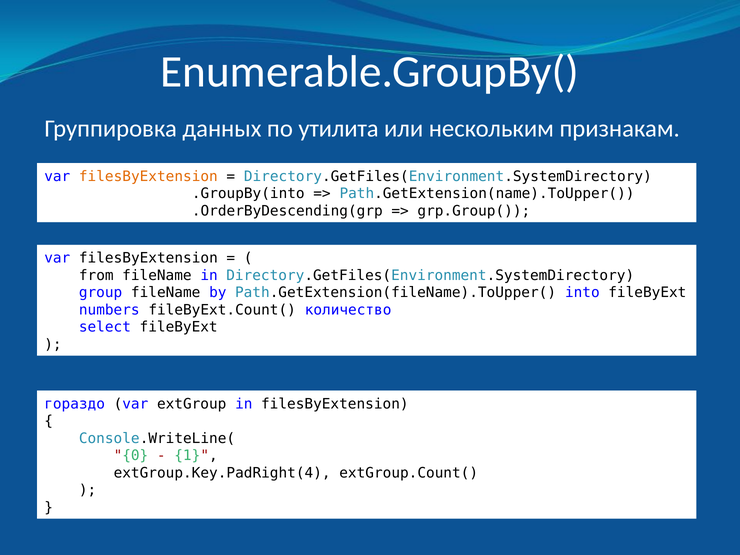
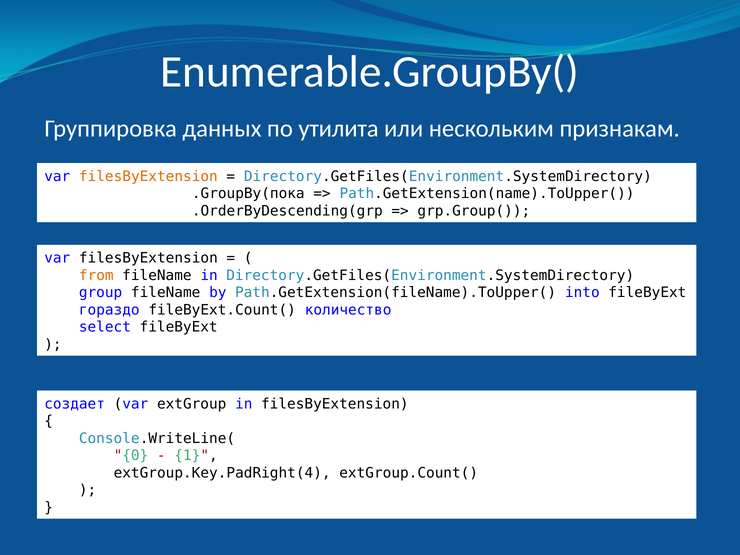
.GroupBy(into: .GroupBy(into -> .GroupBy(пока (248, 194)
from colour: black -> orange (96, 275)
numbers: numbers -> гораздо (109, 310)
гораздо: гораздо -> создает (75, 404)
